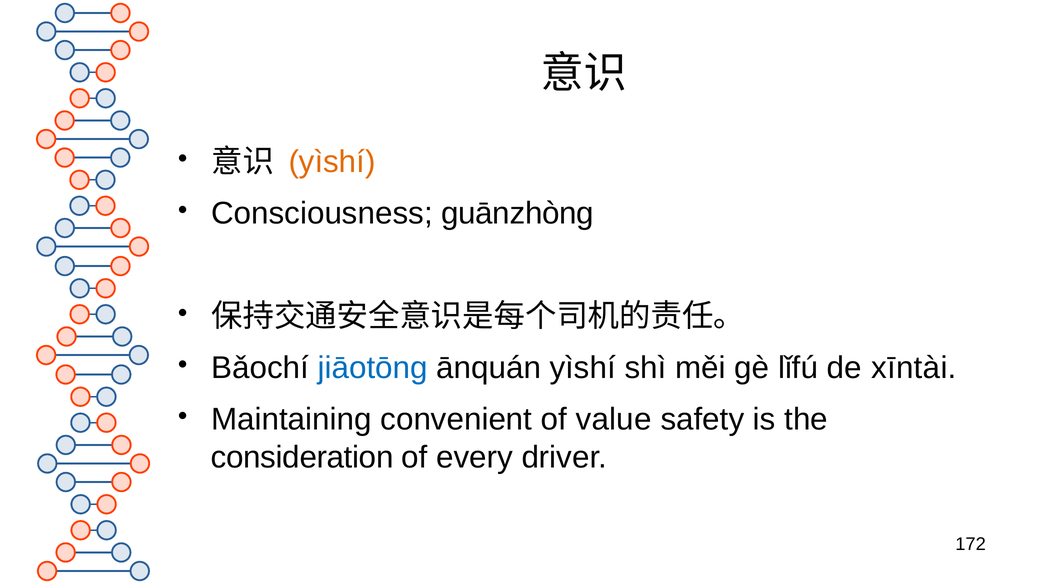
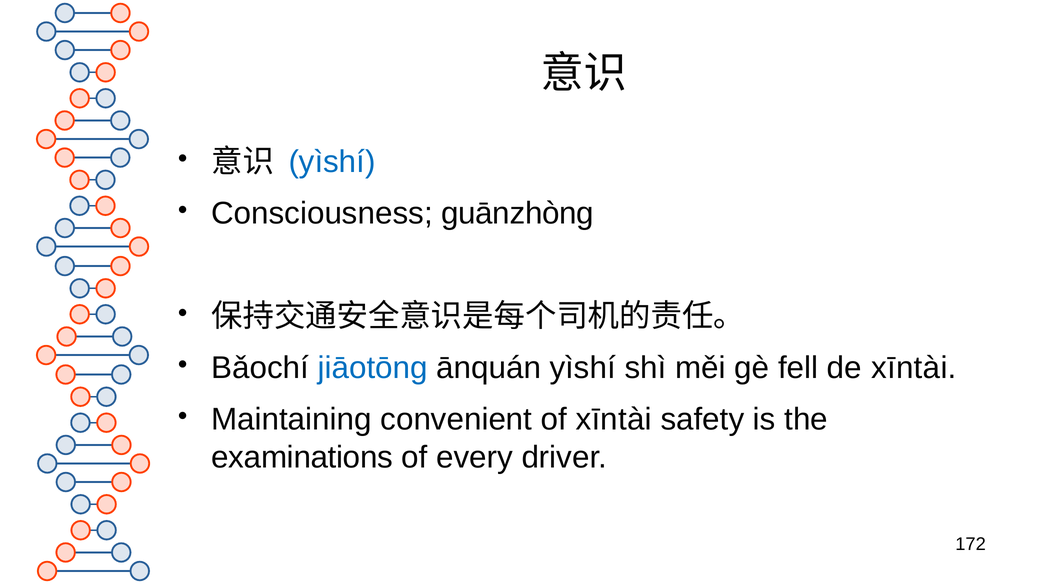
yìshí colour: orange -> blue (332, 162)
lǐfú: lǐfú -> fell (798, 368)
of value: value -> xīntài (614, 420)
consideration: consideration -> examinations (302, 457)
